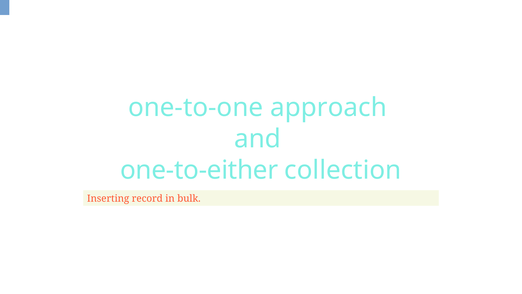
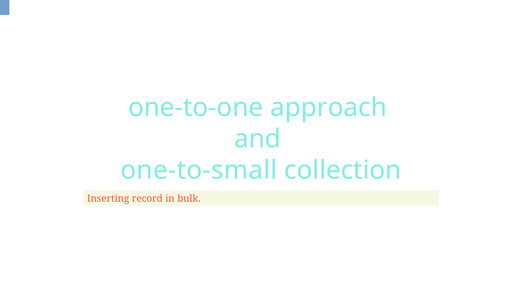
one-to-either: one-to-either -> one-to-small (199, 170)
